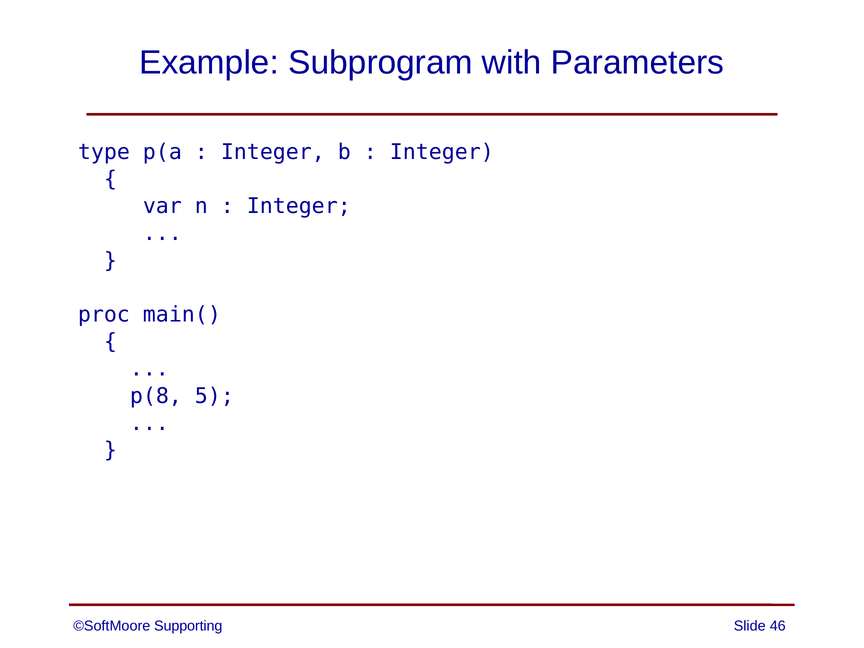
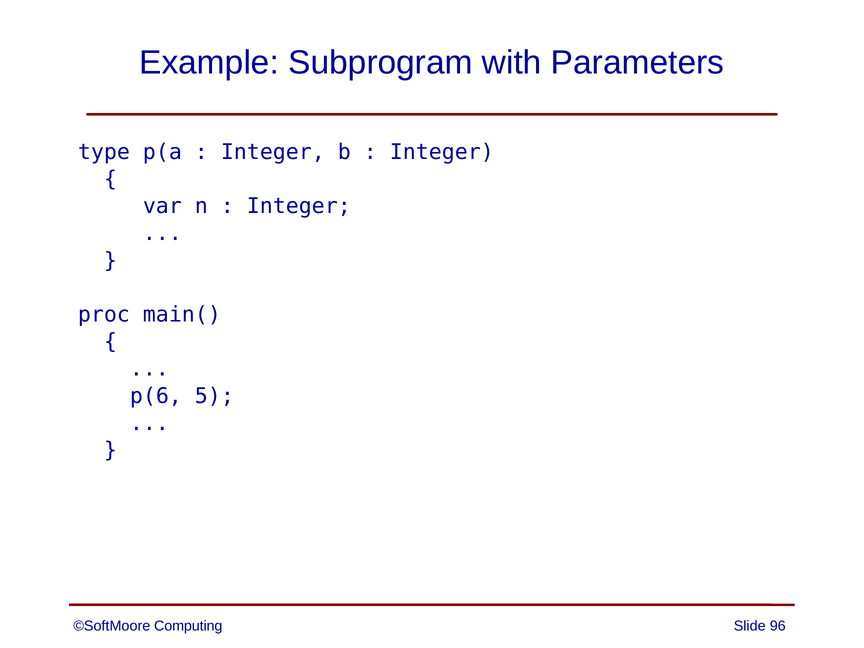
p(8: p(8 -> p(6 (156, 396)
Supporting: Supporting -> Computing (188, 626)
46: 46 -> 96 (778, 626)
